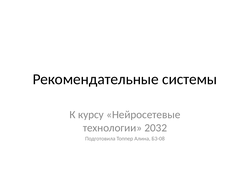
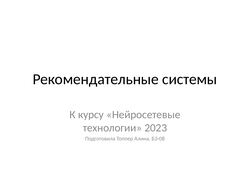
2032: 2032 -> 2023 (156, 128)
